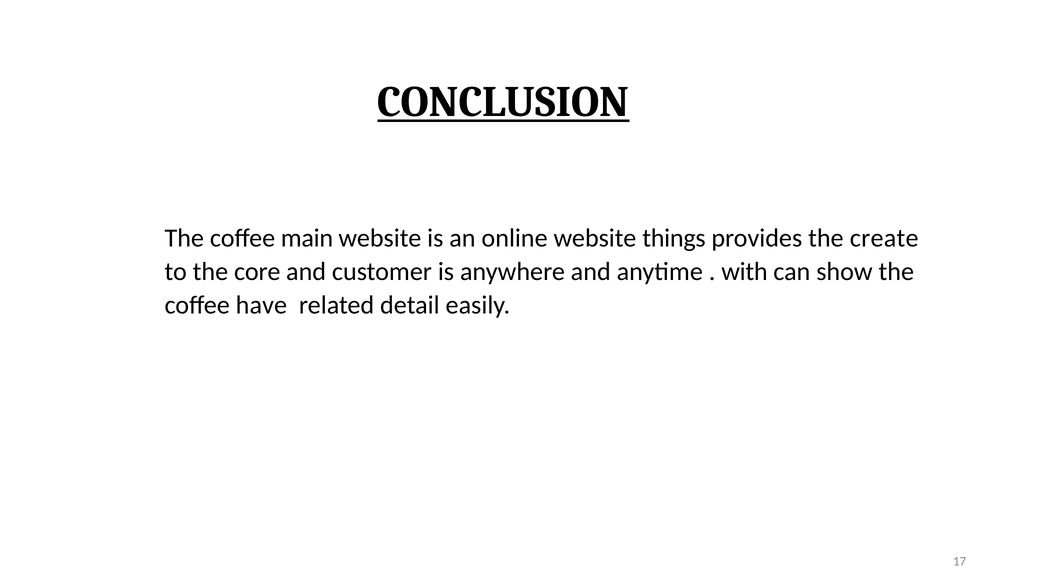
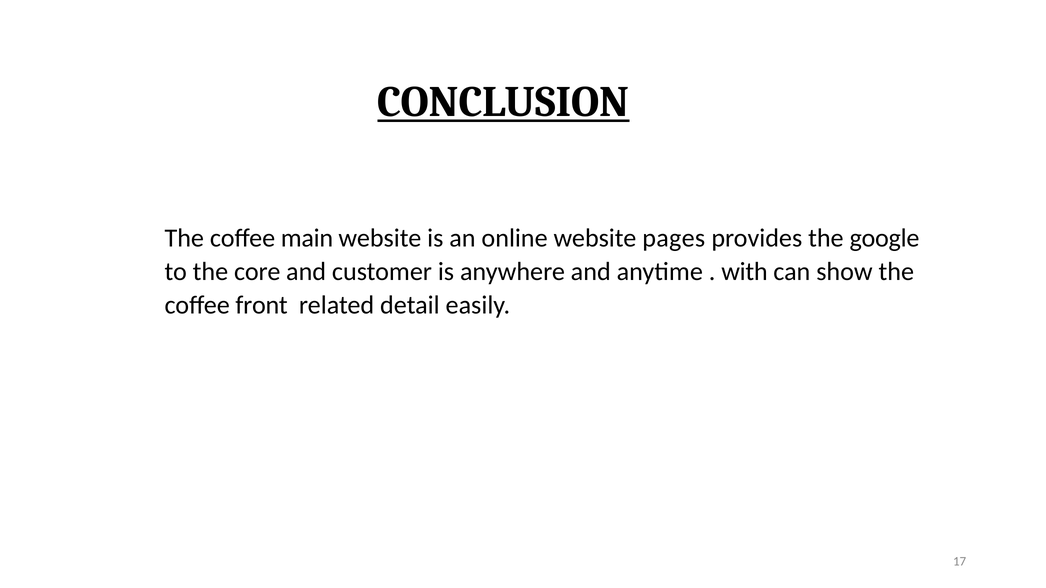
things: things -> pages (674, 238)
create: create -> google (884, 238)
have: have -> front (262, 305)
